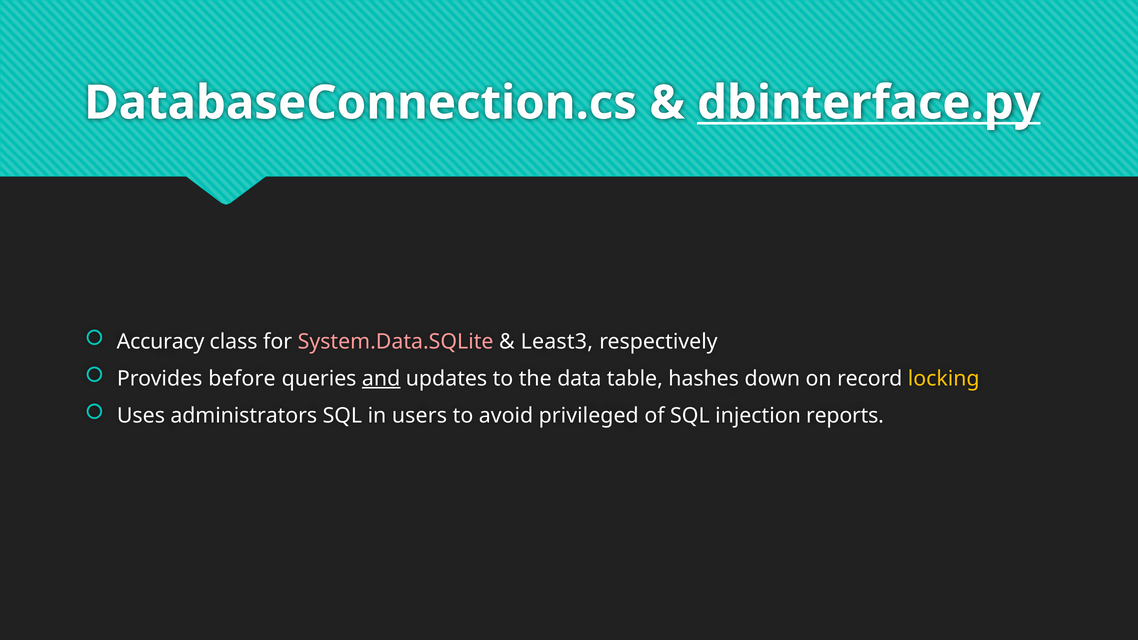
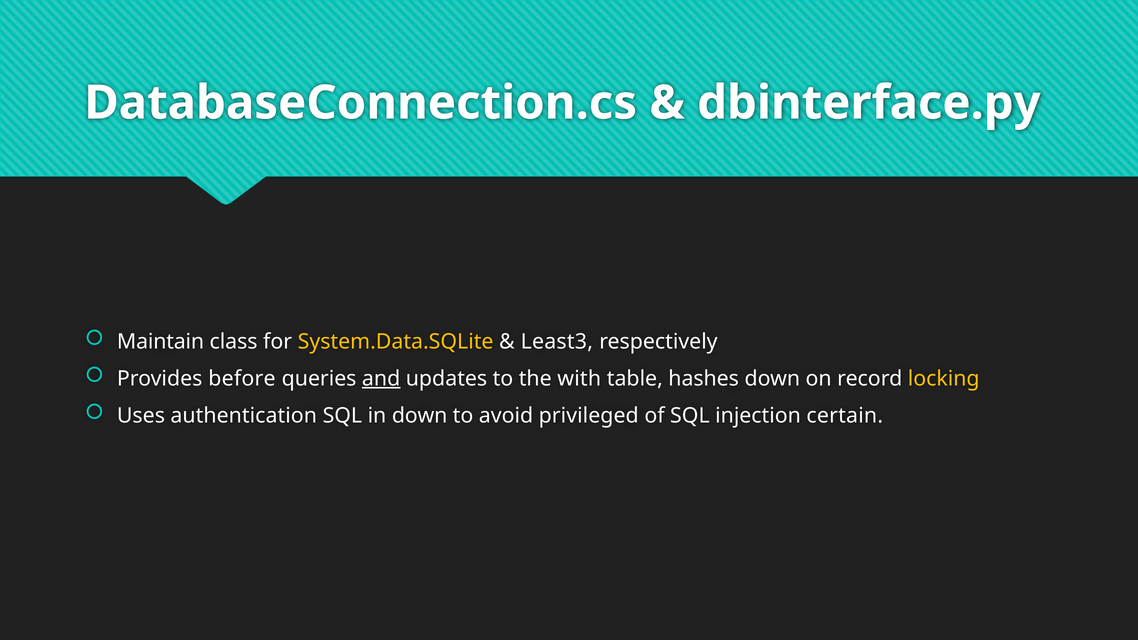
dbinterface.py underline: present -> none (869, 103)
Accuracy: Accuracy -> Maintain (161, 342)
System.Data.SQLite colour: pink -> yellow (396, 342)
data: data -> with (579, 379)
administrators: administrators -> authentication (244, 416)
in users: users -> down (420, 416)
reports: reports -> certain (845, 416)
